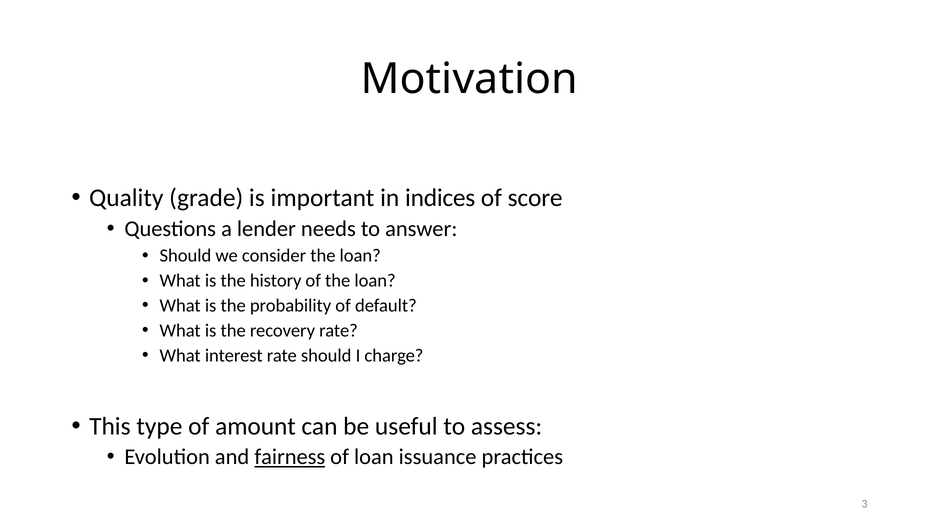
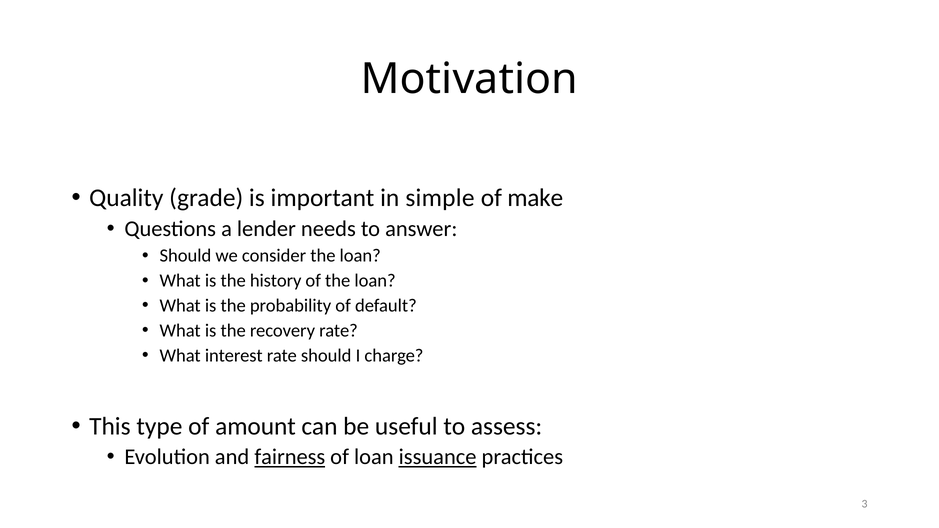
indices: indices -> simple (440, 198)
score: score -> make (535, 198)
issuance underline: none -> present (438, 457)
